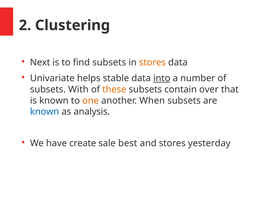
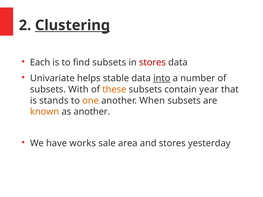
Clustering underline: none -> present (73, 25)
Next: Next -> Each (40, 63)
stores colour: orange -> red (152, 63)
over: over -> year (209, 90)
is known: known -> stands (54, 101)
known colour: blue -> orange (45, 112)
as analysis: analysis -> another (92, 112)
create: create -> works (83, 143)
best: best -> area (128, 143)
